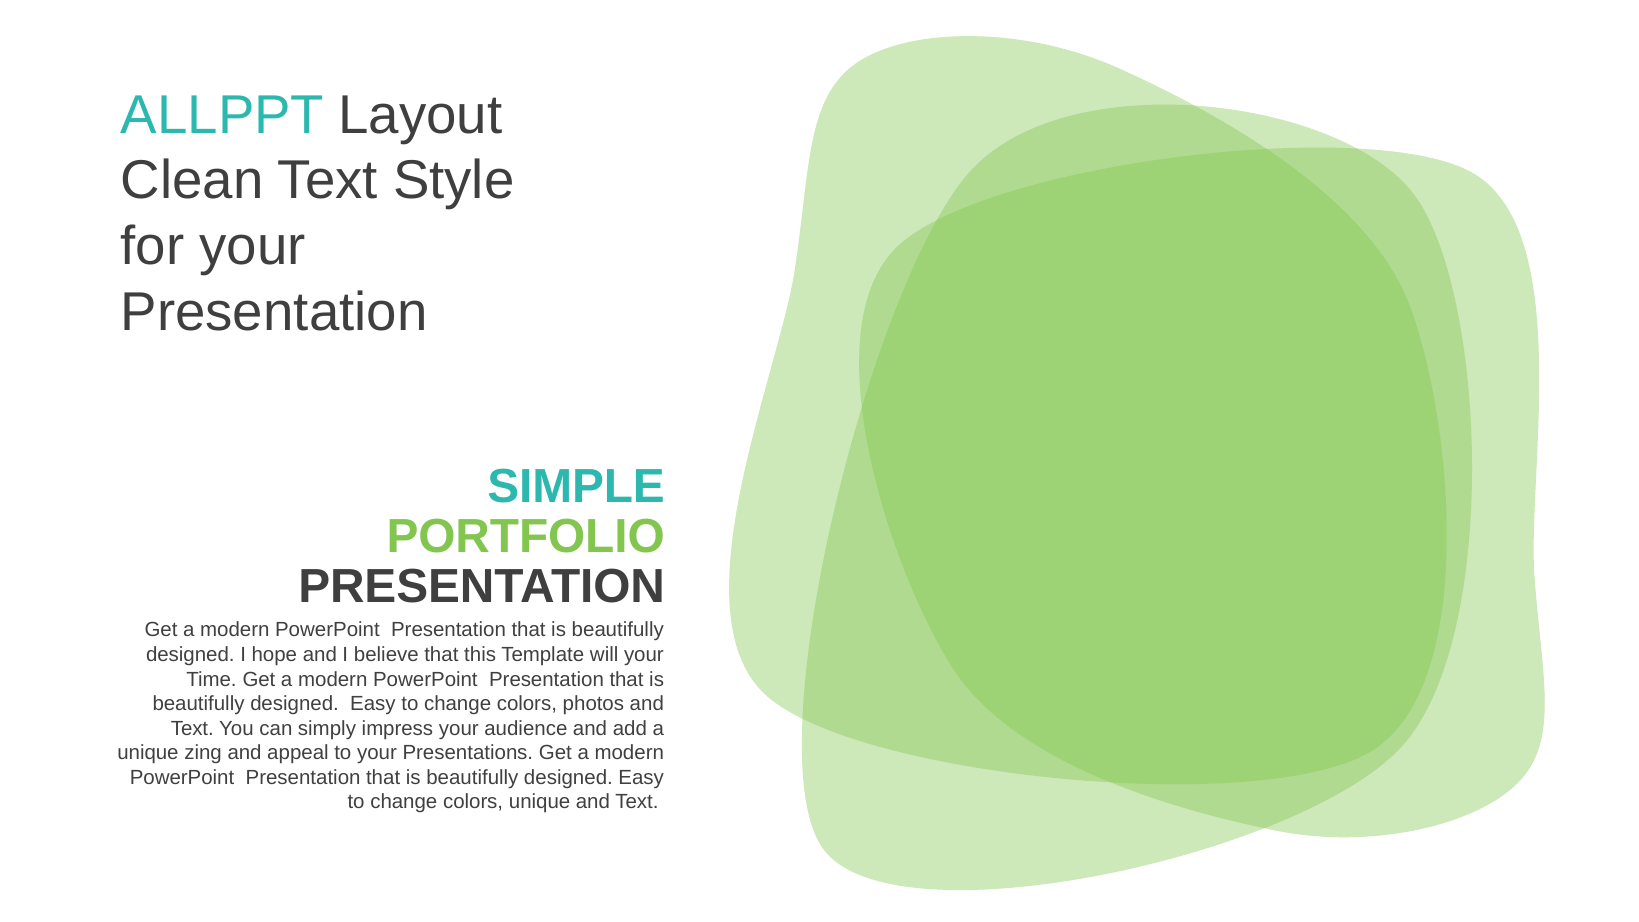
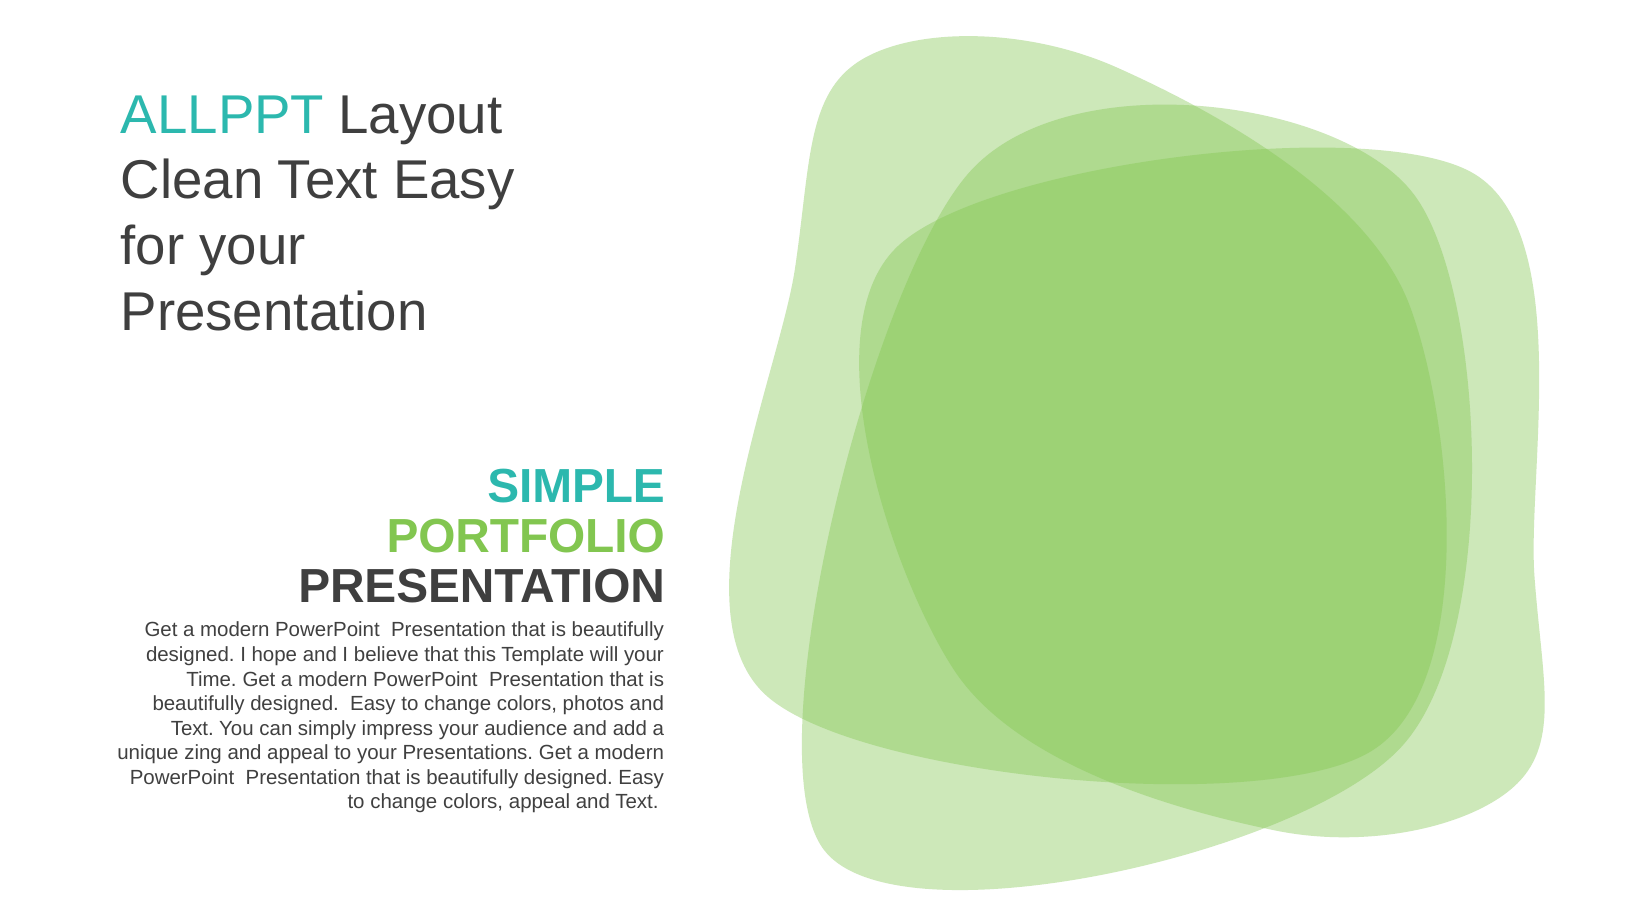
Text Style: Style -> Easy (454, 181)
colors unique: unique -> appeal (540, 802)
